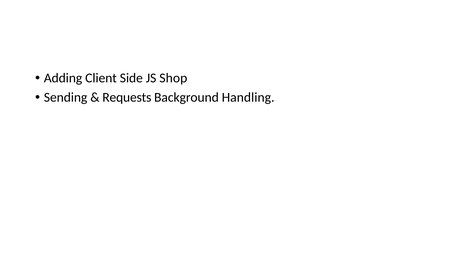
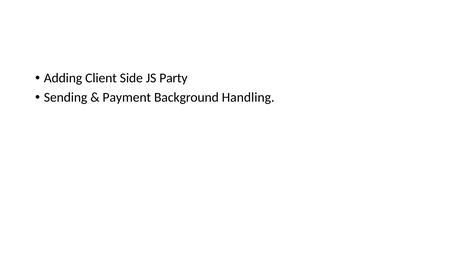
Shop: Shop -> Party (173, 78)
Requests: Requests -> Payment (127, 97)
